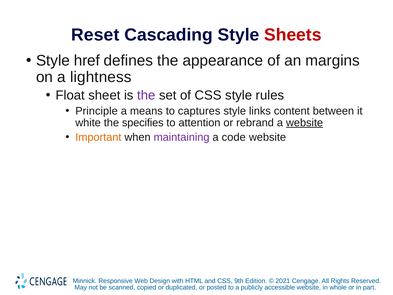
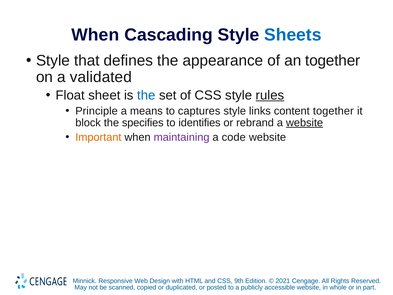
Reset: Reset -> When (95, 35)
Sheets colour: red -> blue (293, 35)
href: href -> that (87, 61)
an margins: margins -> together (333, 61)
lightness: lightness -> validated (101, 77)
the colour: purple -> blue (146, 95)
rules underline: none -> present (270, 95)
content between: between -> together (333, 111)
white: white -> block (88, 123)
attention: attention -> identifies (200, 123)
